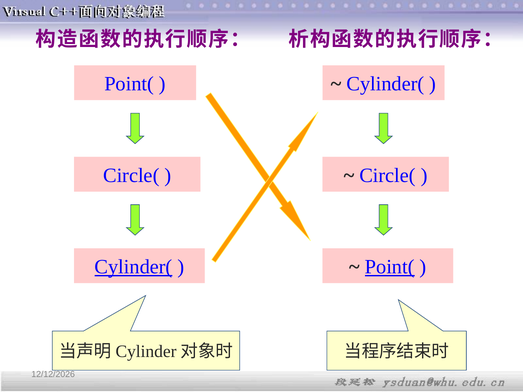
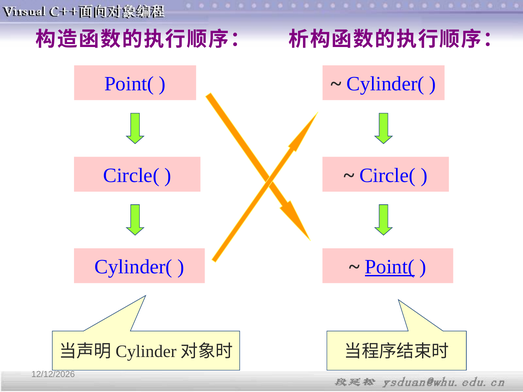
Cylinder( underline: present -> none (133, 267)
